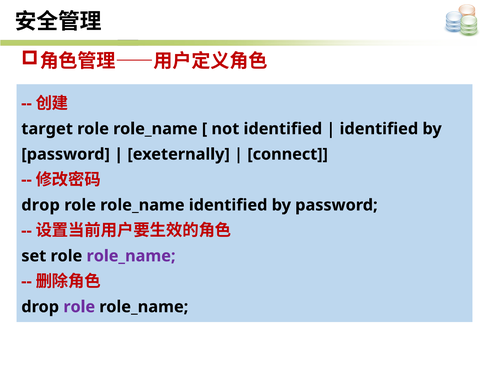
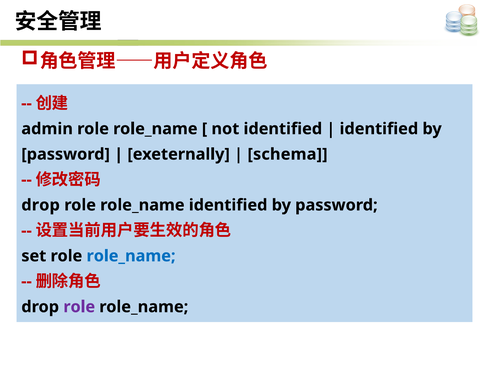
target: target -> admin (47, 129)
connect: connect -> schema (288, 154)
role_name colour: purple -> blue (131, 256)
